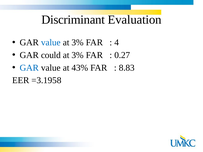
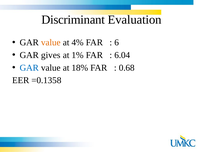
value colour: blue -> orange (51, 43)
3%: 3% -> 4% (78, 43)
4: 4 -> 6 (117, 43)
could: could -> gives (51, 55)
3%: 3% -> 1% (78, 55)
0.27: 0.27 -> 6.04 (122, 55)
43%: 43% -> 18% (80, 68)
8.83: 8.83 -> 0.68 (127, 68)
=3.1958: =3.1958 -> =0.1358 (46, 80)
